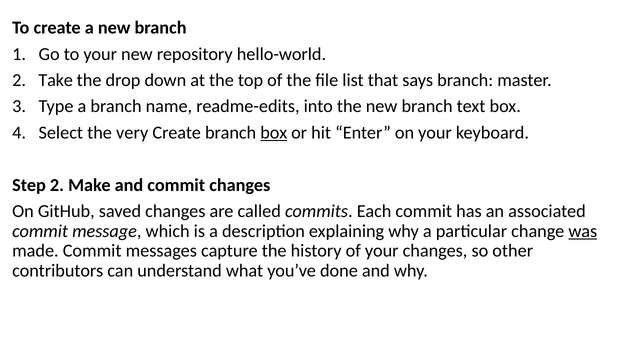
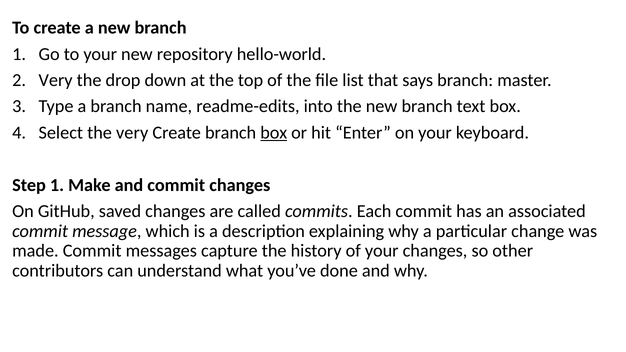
Take: Take -> Very (56, 80)
Step 2: 2 -> 1 (57, 185)
was underline: present -> none (583, 231)
